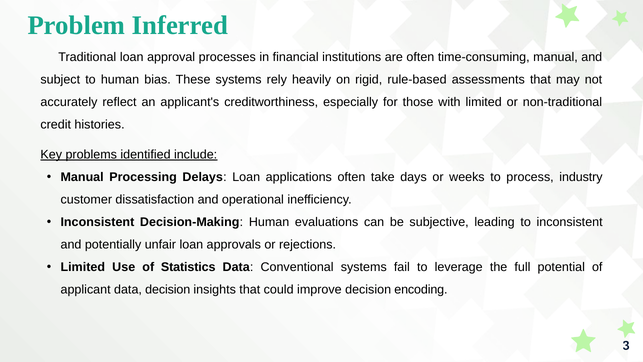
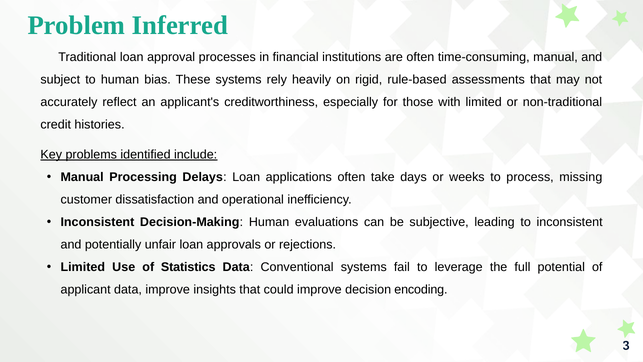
industry: industry -> missing (581, 177)
data decision: decision -> improve (168, 289)
